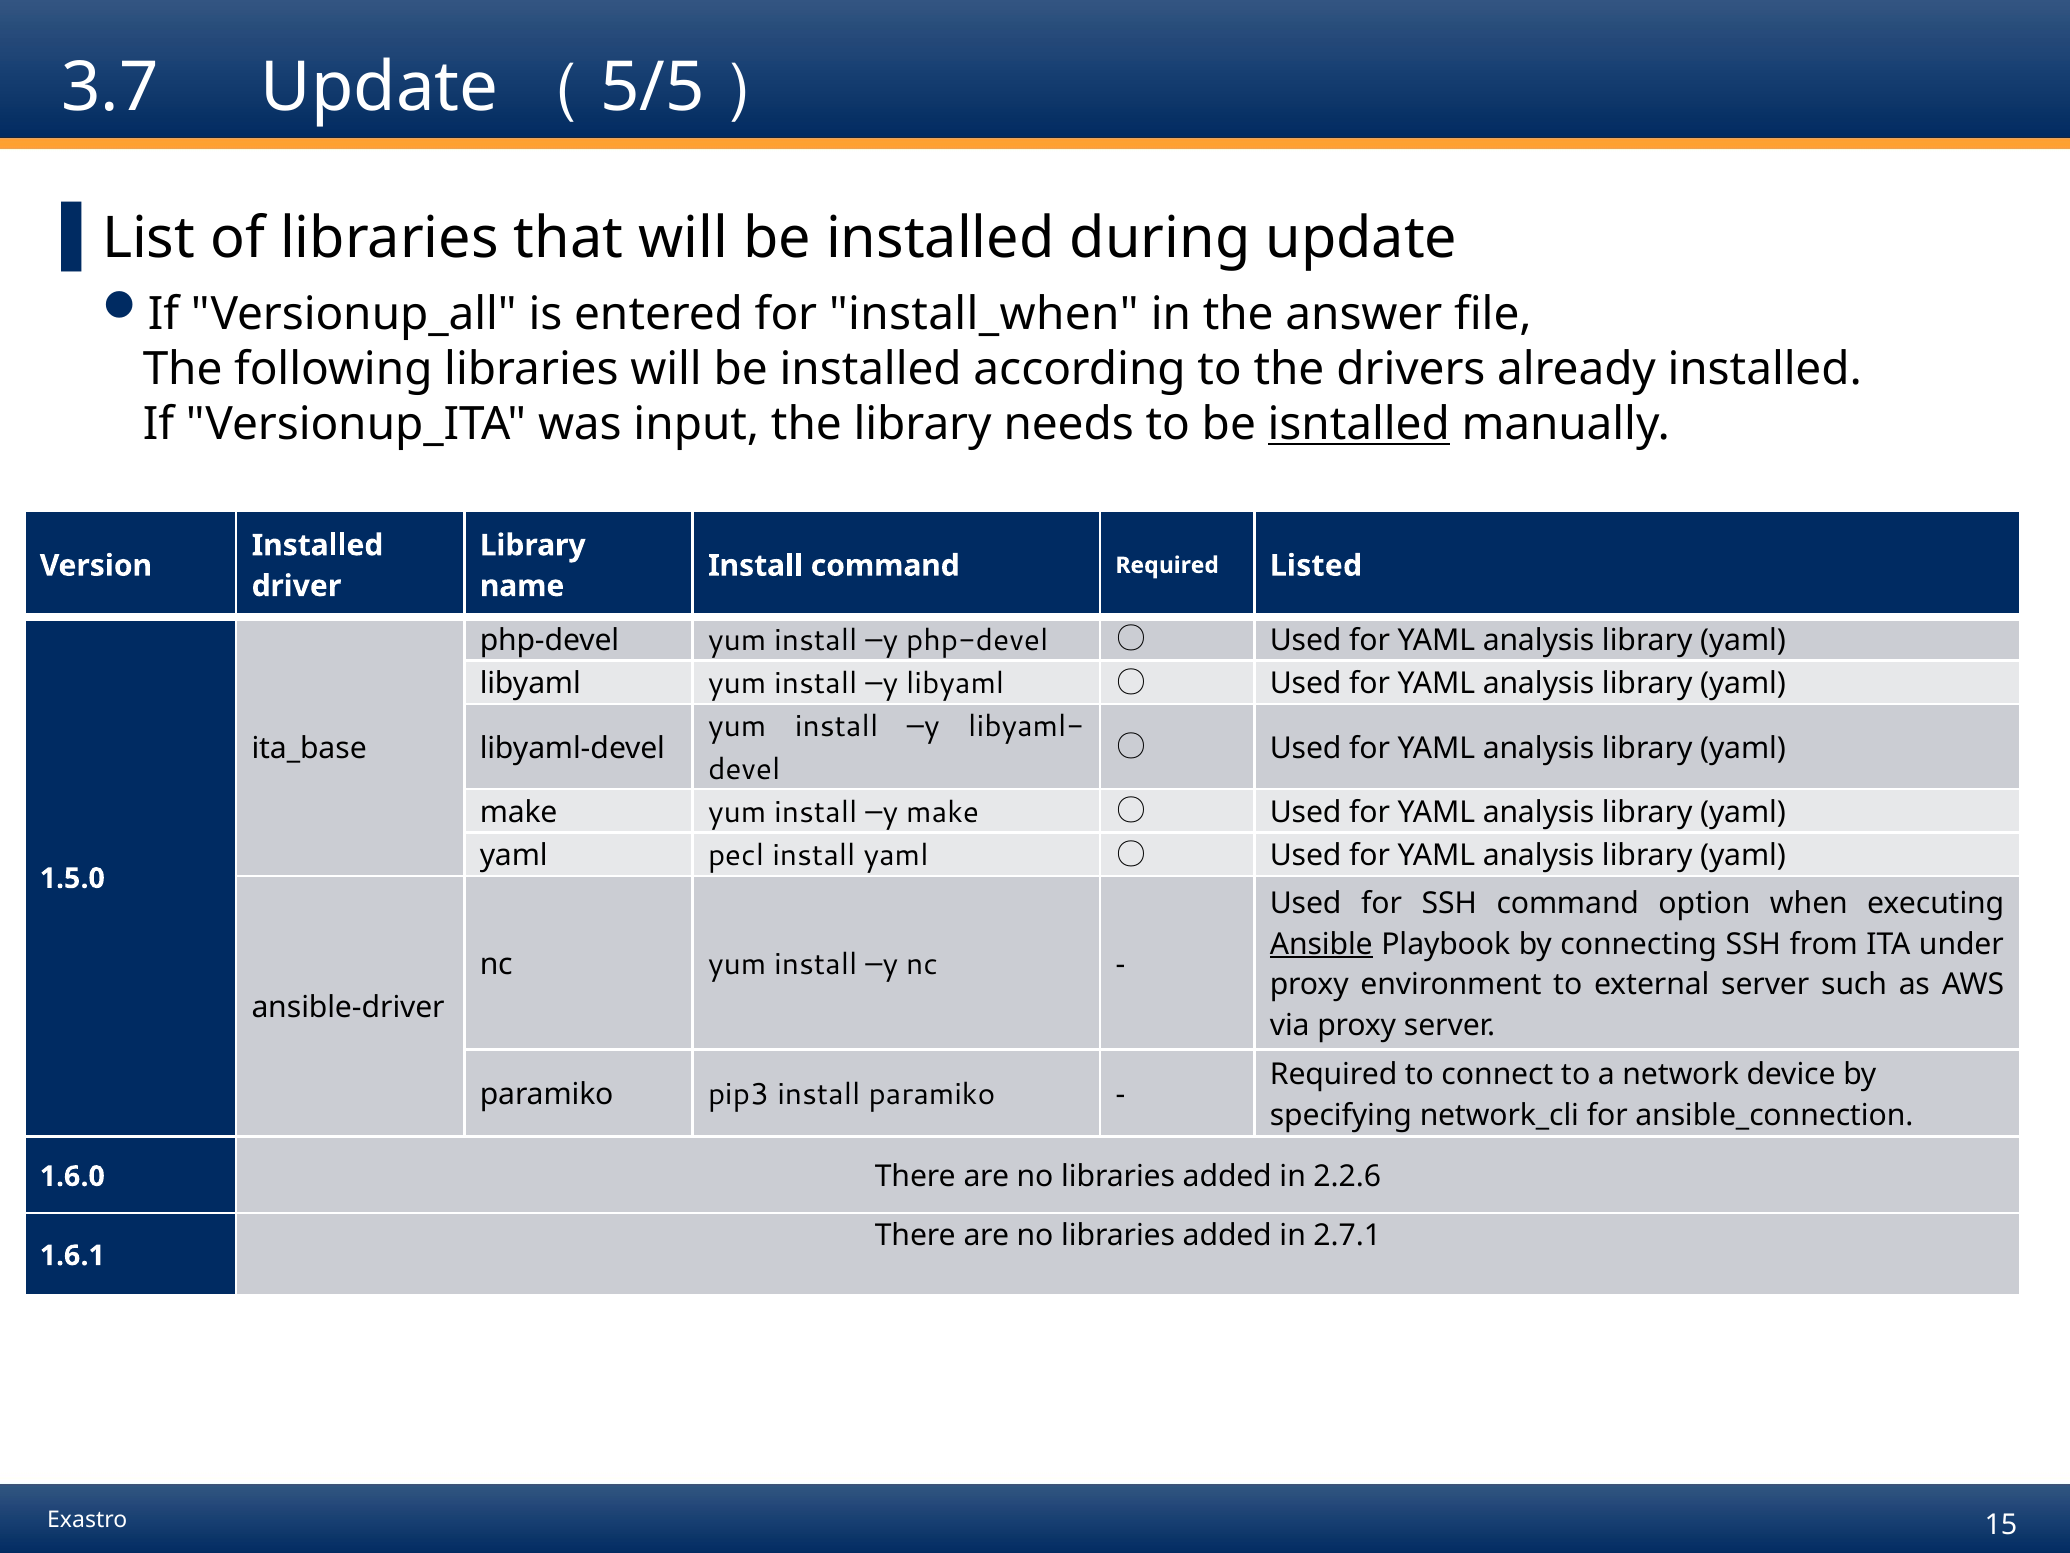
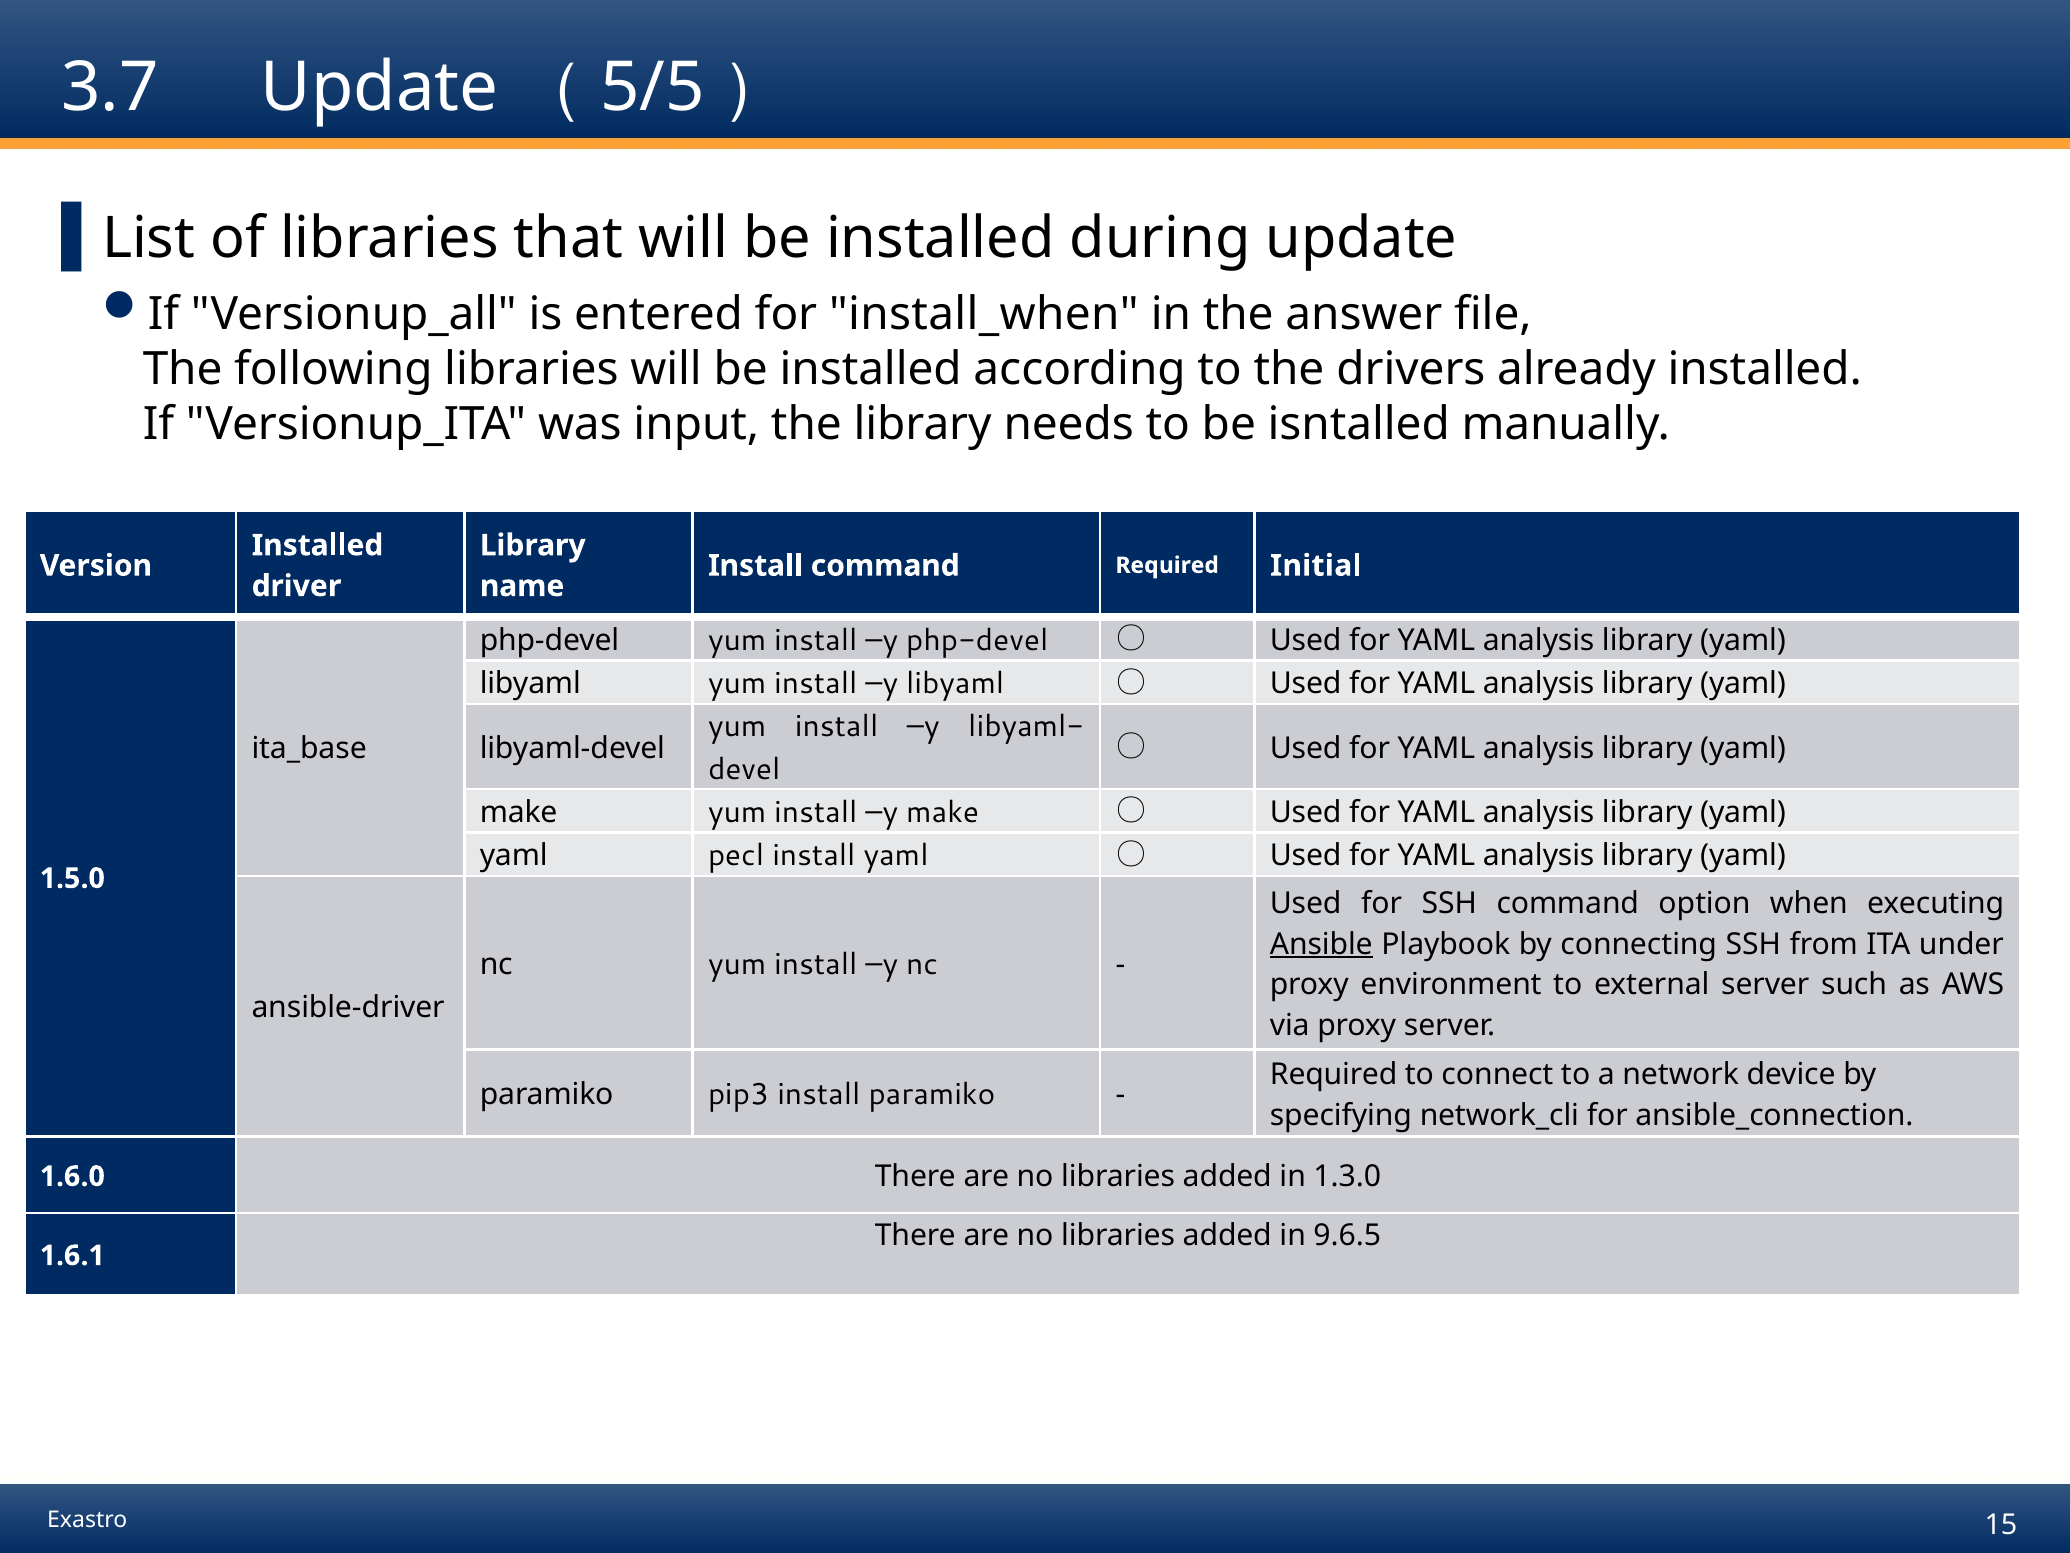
isntalled underline: present -> none (1359, 424)
Listed: Listed -> Initial (1316, 566)
2.2.6: 2.2.6 -> 1.3.0 (1347, 1176)
2.7.1: 2.7.1 -> 9.6.5 (1347, 1235)
